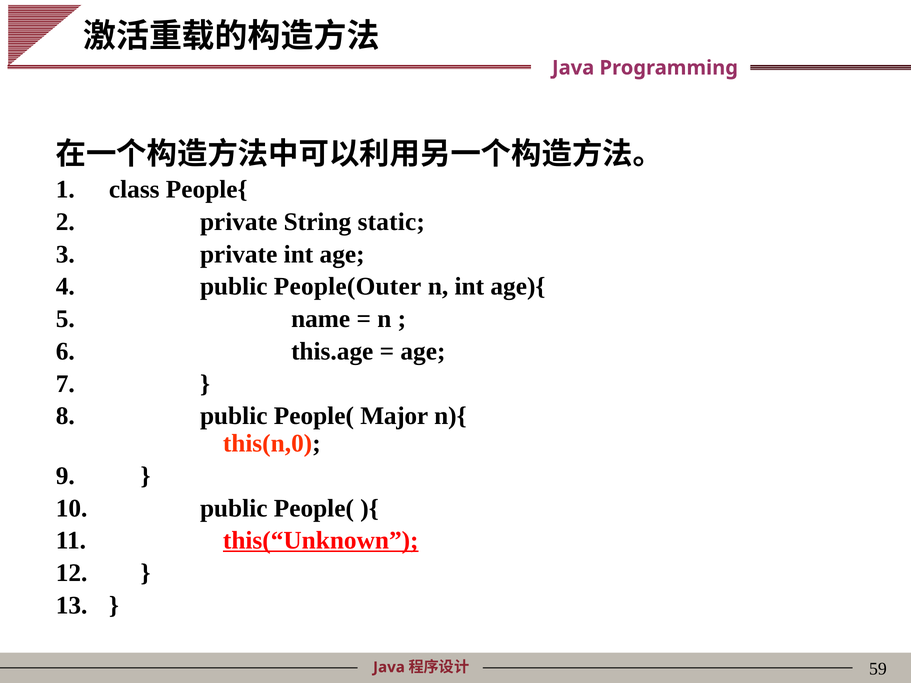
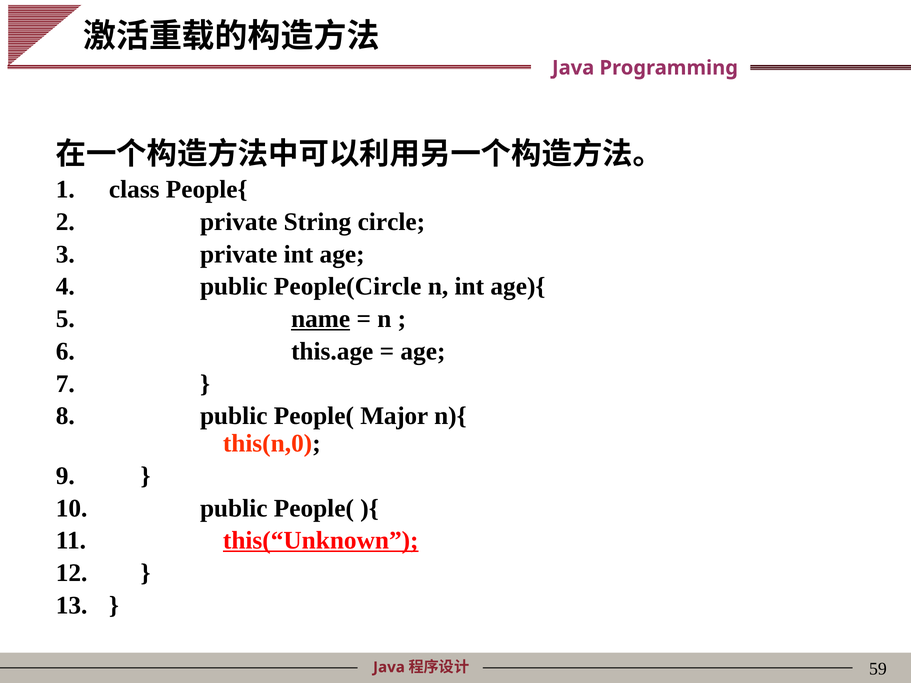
static: static -> circle (391, 222)
People(Outer: People(Outer -> People(Circle (348, 287)
name underline: none -> present (321, 319)
